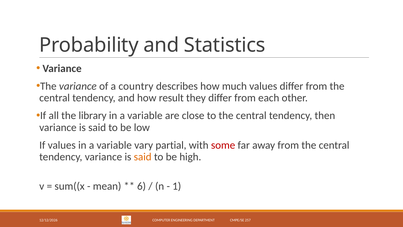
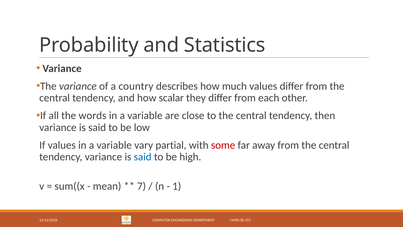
result: result -> scalar (171, 98)
library: library -> words (93, 115)
said colour: orange -> blue (143, 157)
6: 6 -> 7 (142, 186)
